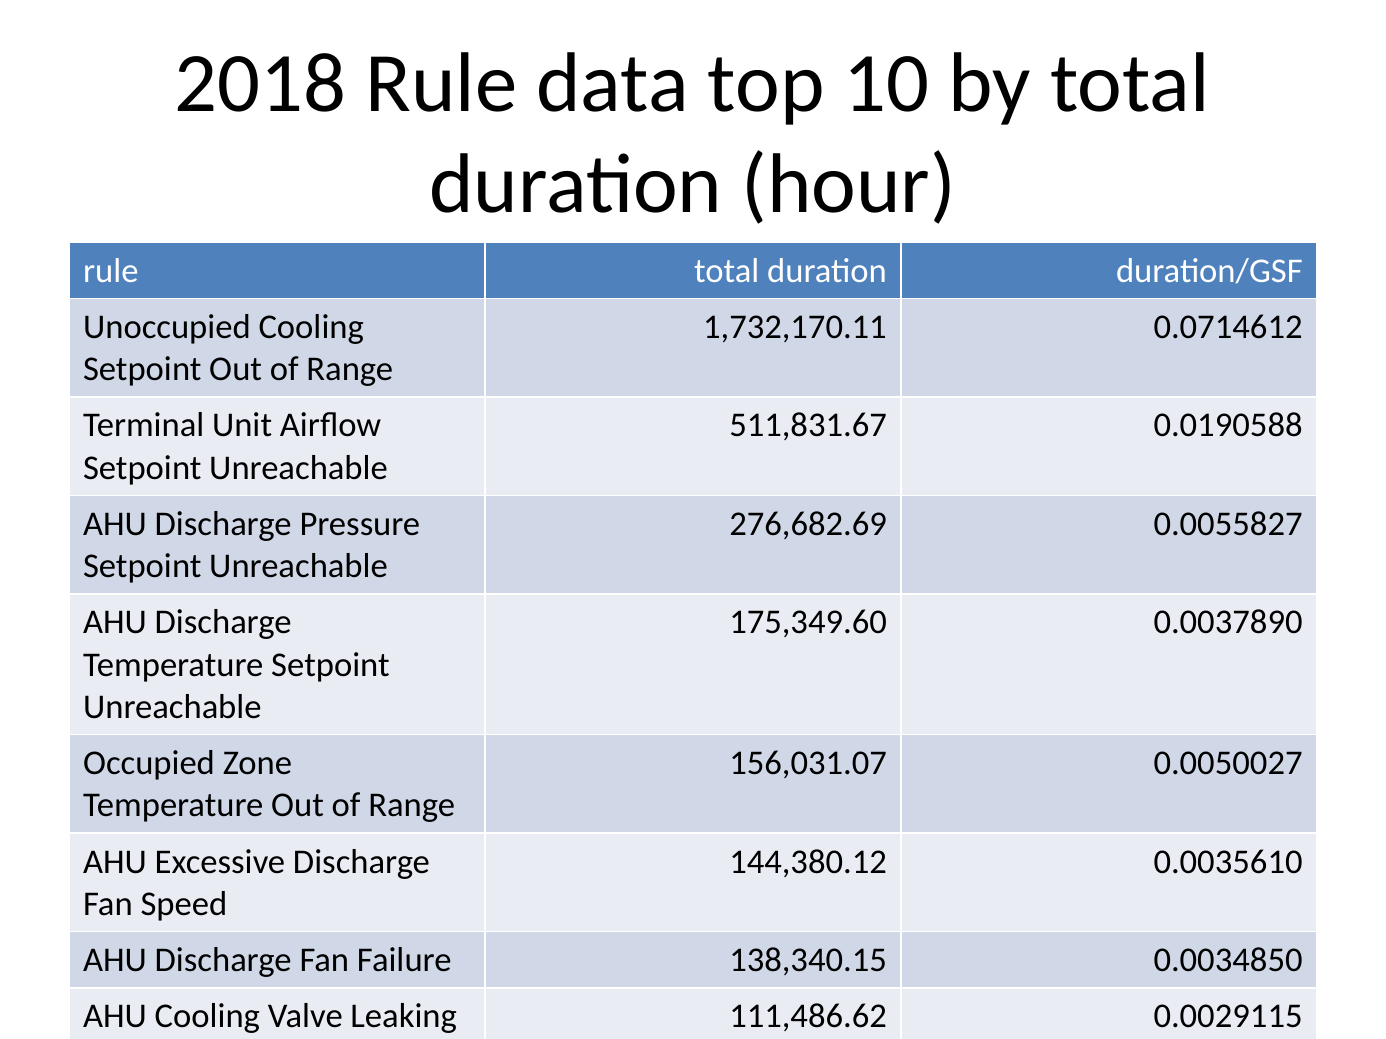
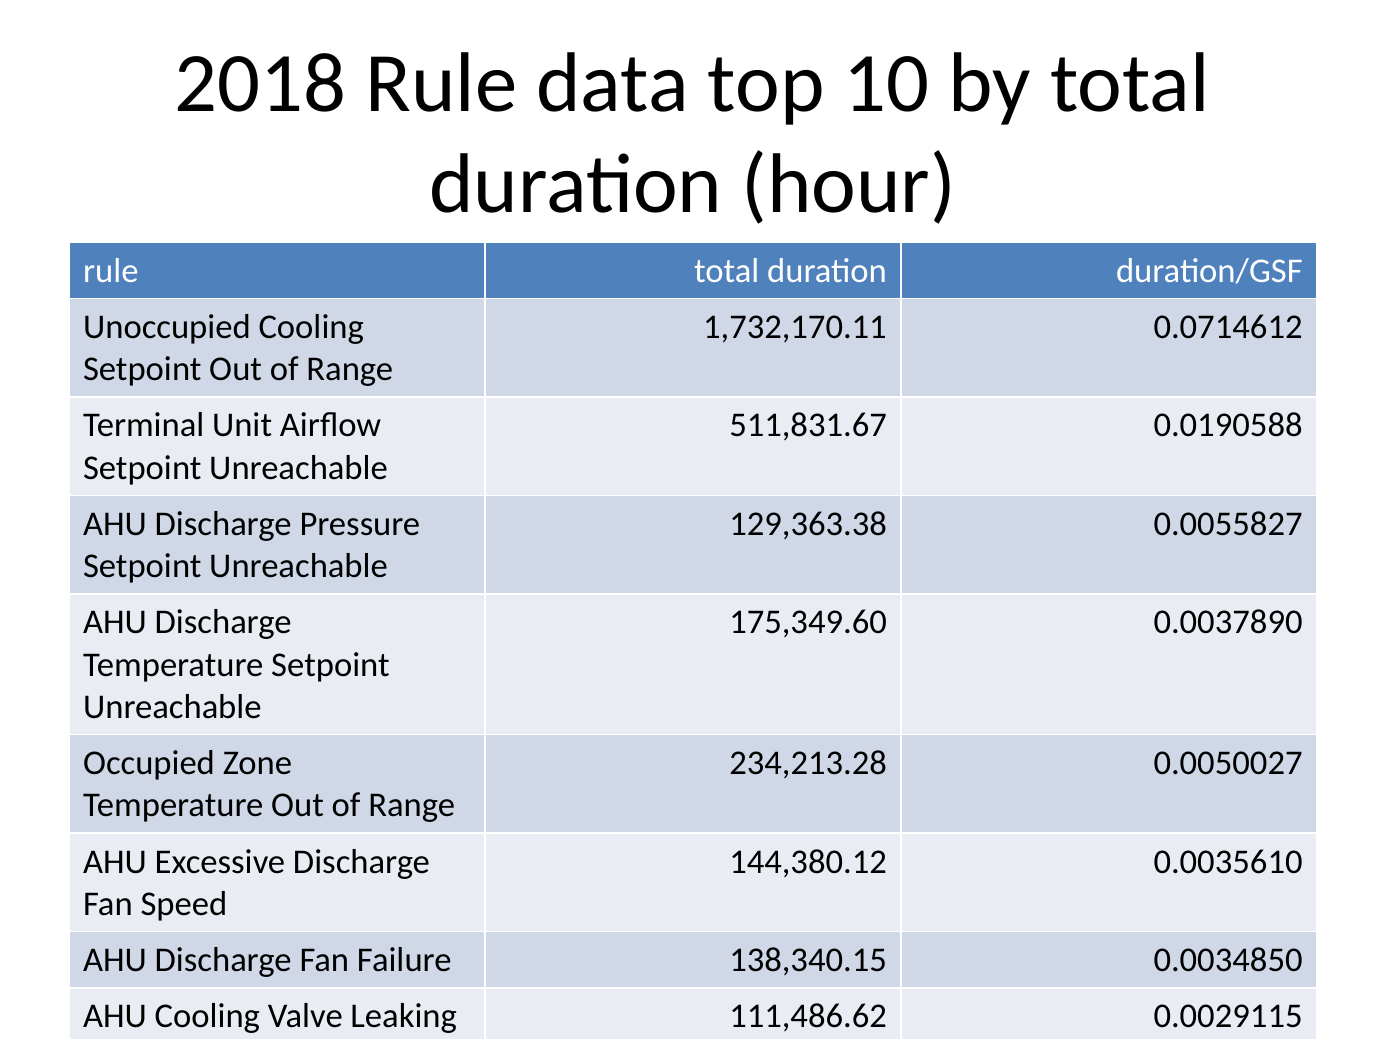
276,682.69: 276,682.69 -> 129,363.38 (808, 524)
156,031.07: 156,031.07 -> 234,213.28 (808, 764)
